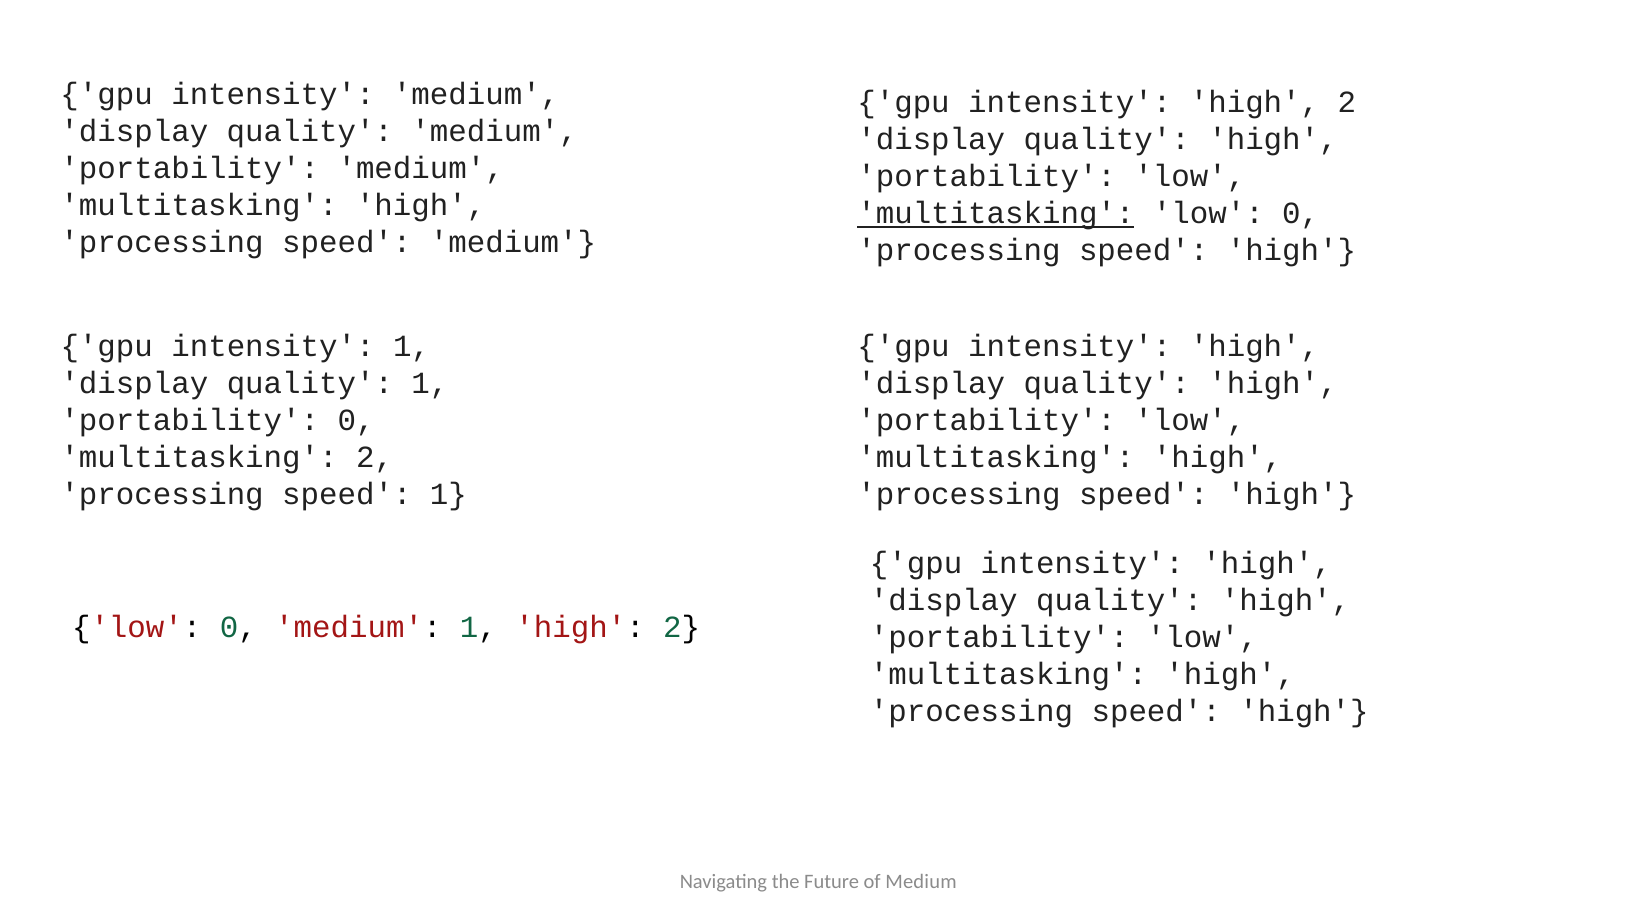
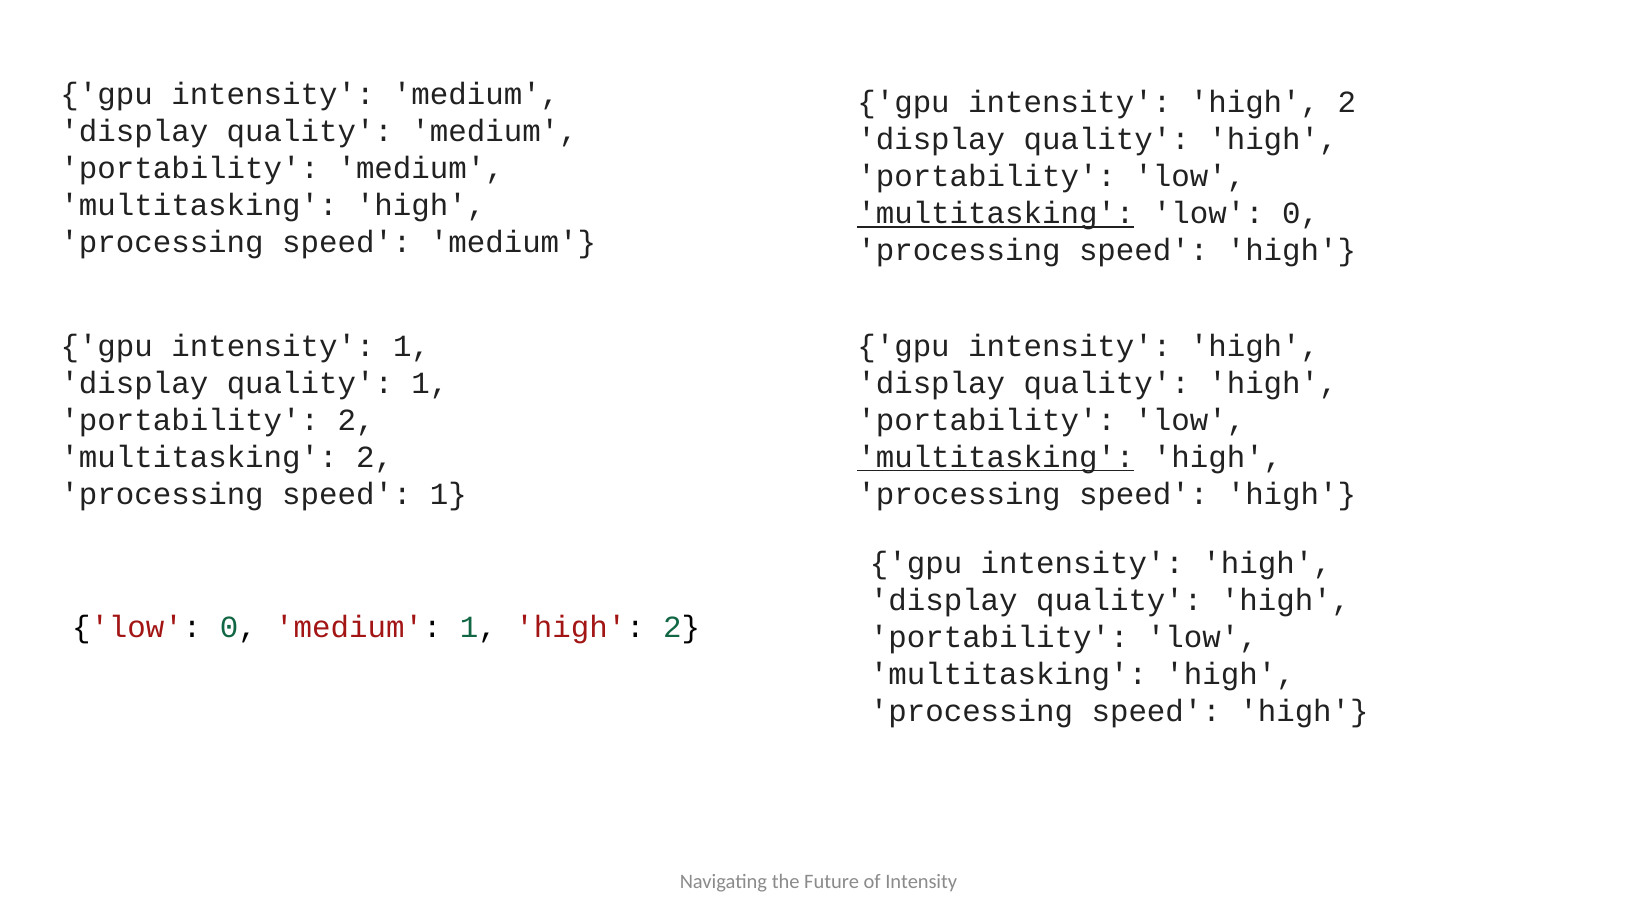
portability 0: 0 -> 2 (356, 420)
multitasking underline: none -> present (996, 457)
of Medium: Medium -> Intensity (921, 882)
